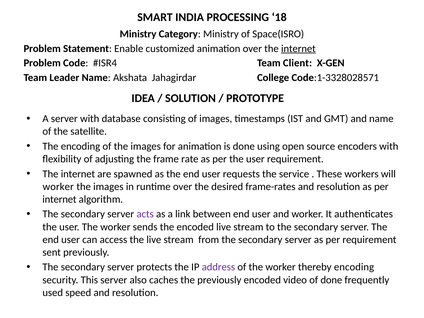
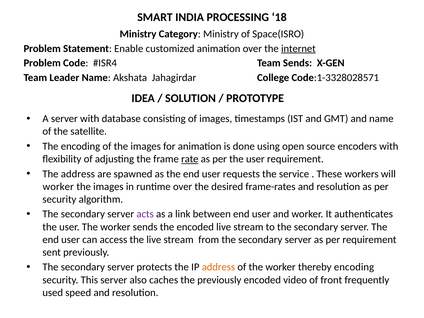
Team Client: Client -> Sends (298, 63)
rate underline: none -> present (190, 159)
internet: internet -> address (78, 174)
internet: internet -> security (59, 199)
address colour: purple -> orange (218, 267)
of done: done -> front (331, 280)
